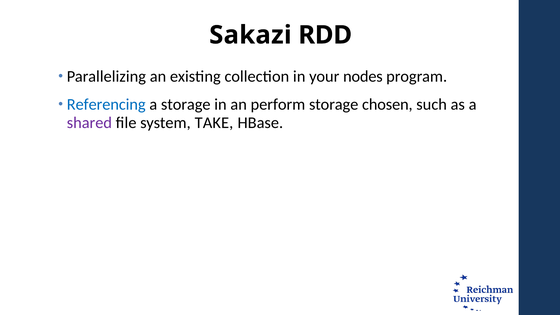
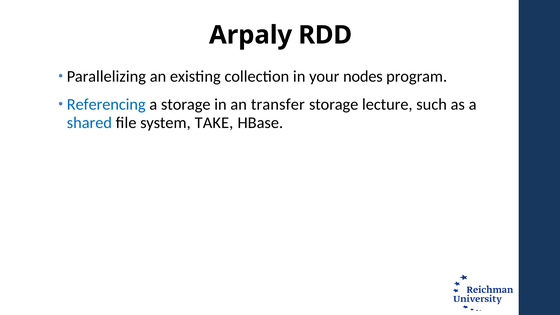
Sakazi: Sakazi -> Arpaly (251, 35)
perform: perform -> transfer (278, 104)
chosen: chosen -> lecture (387, 104)
shared colour: purple -> blue (89, 123)
